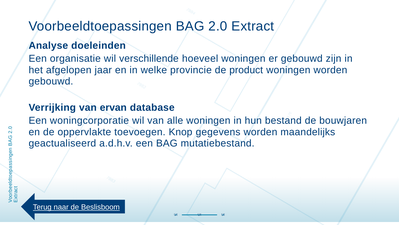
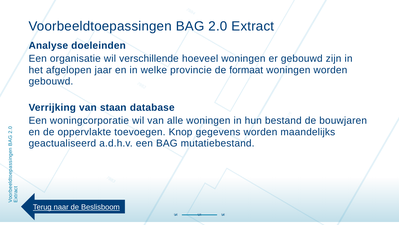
product: product -> formaat (246, 70)
ervan: ervan -> staan (113, 107)
